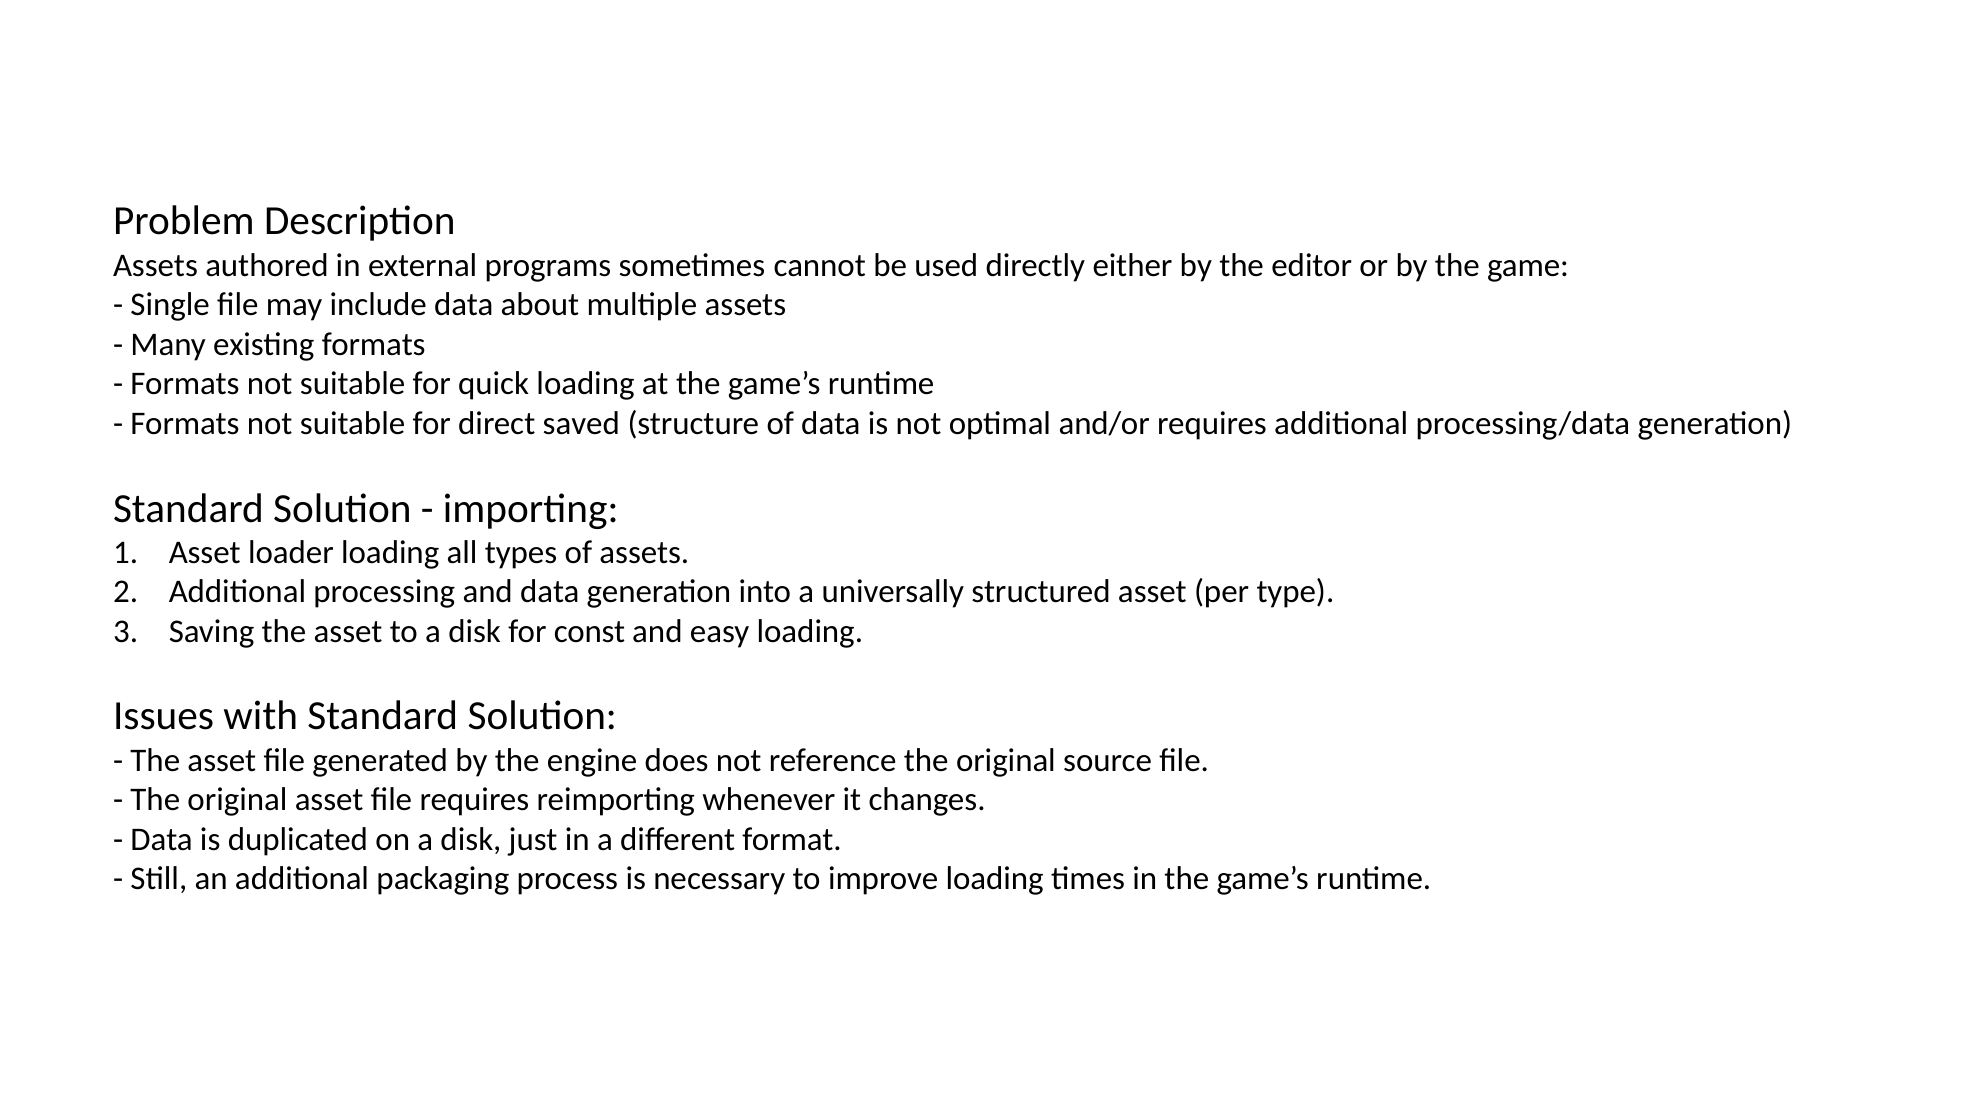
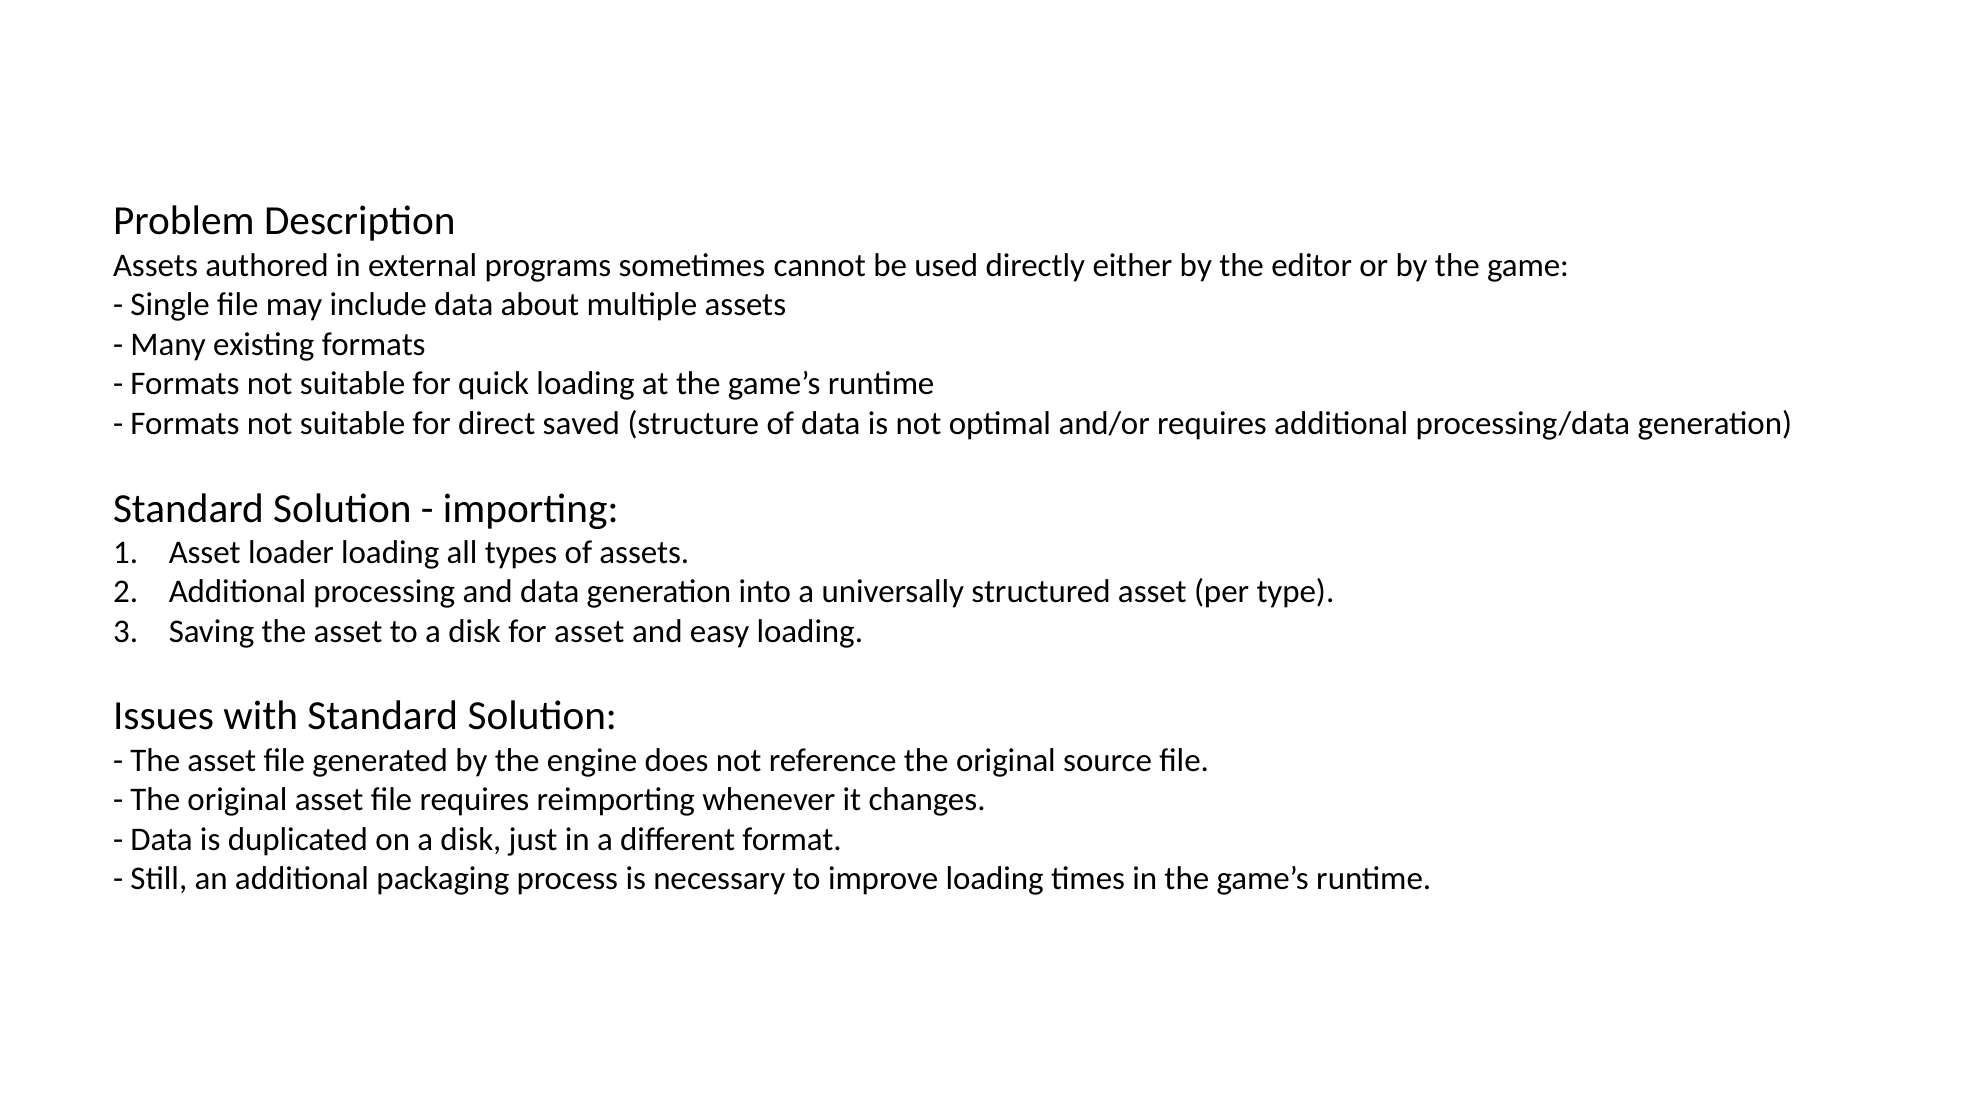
for const: const -> asset (589, 631)
